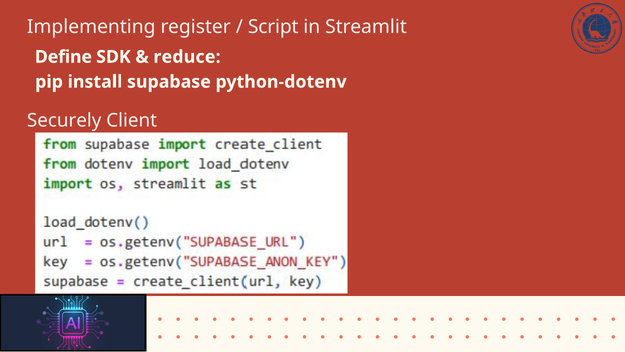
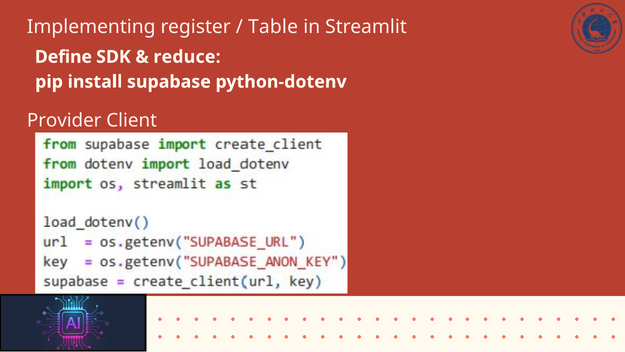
Script: Script -> Table (273, 27)
Securely: Securely -> Provider (64, 120)
